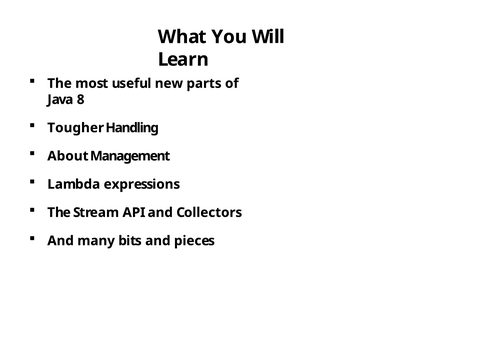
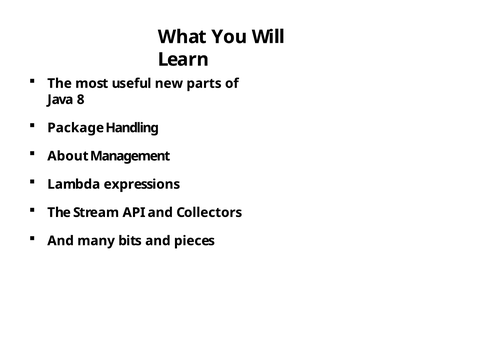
Tougher: Tougher -> Package (76, 128)
